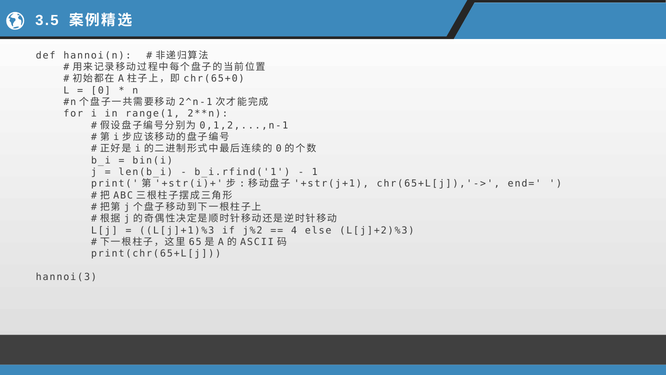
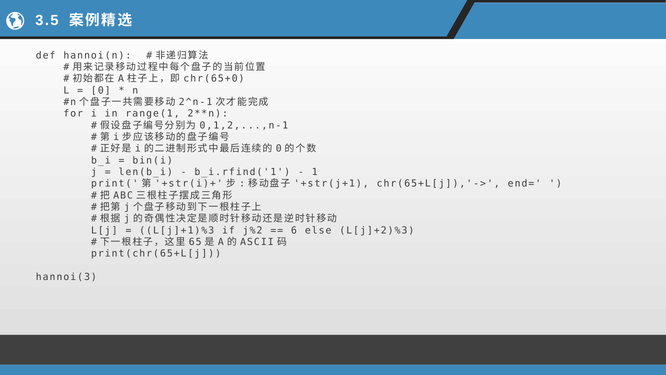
4: 4 -> 6 (294, 230)
